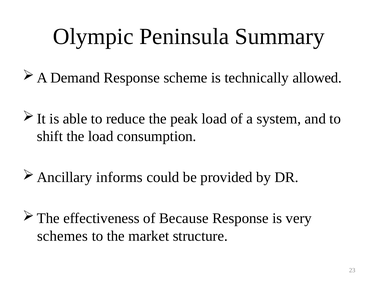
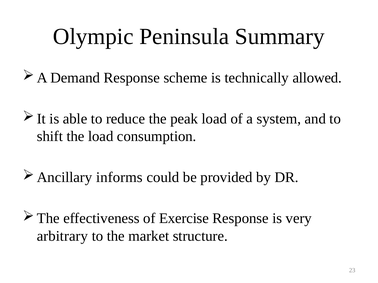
Because: Because -> Exercise (184, 219)
schemes: schemes -> arbitrary (62, 236)
